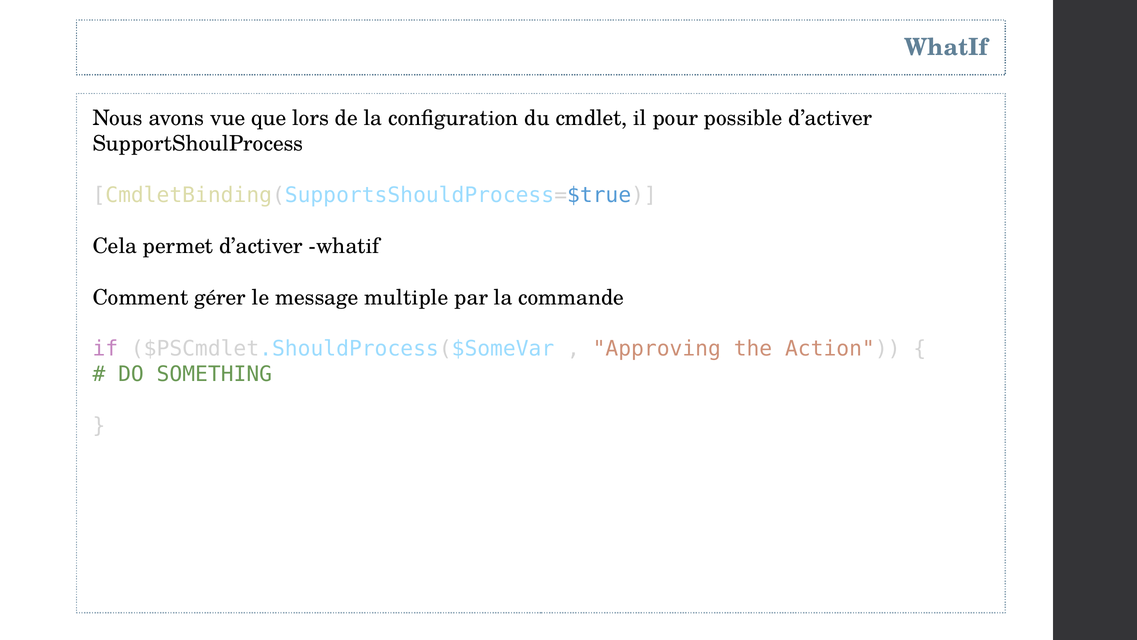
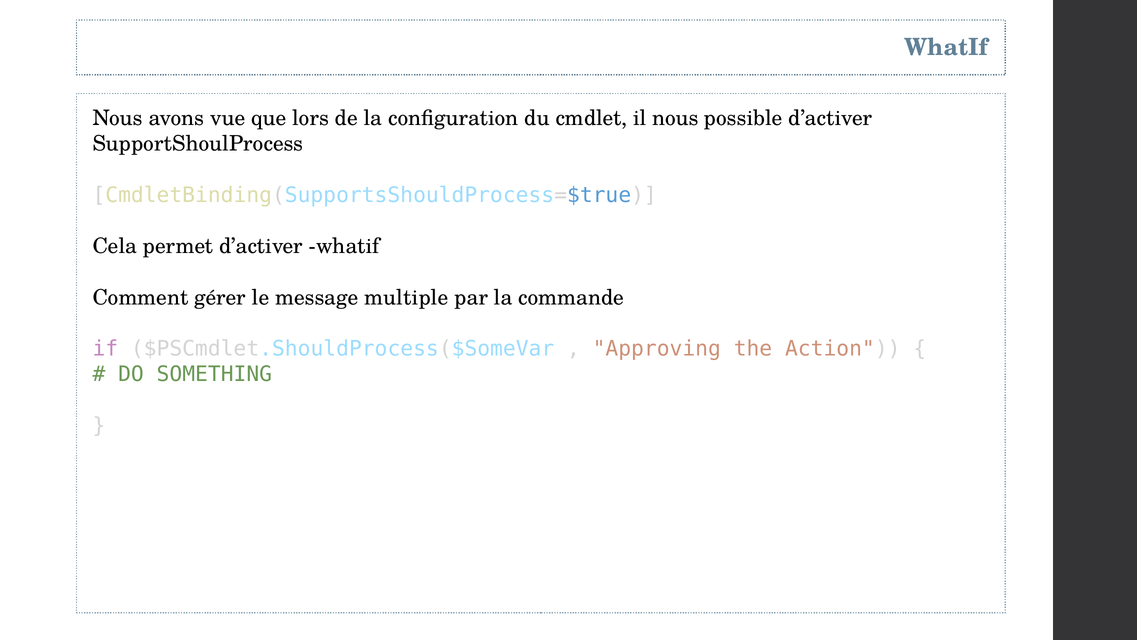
il pour: pour -> nous (675, 118)
